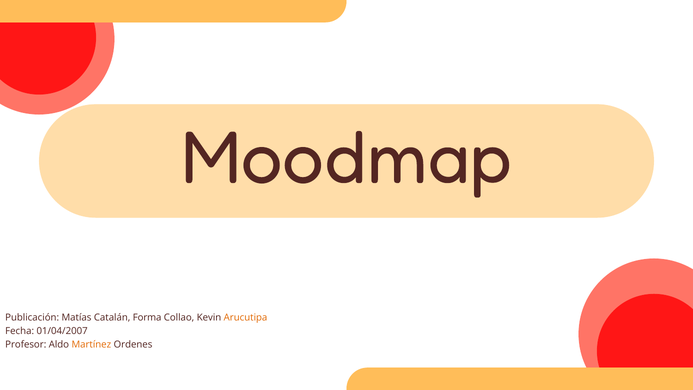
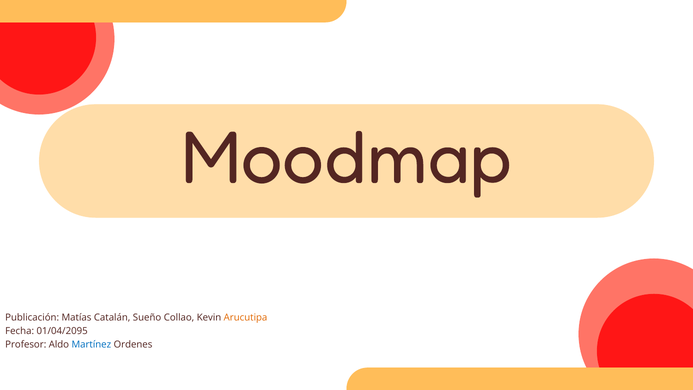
Forma: Forma -> Sueño (147, 317)
01/04/2007: 01/04/2007 -> 01/04/2095 (62, 331)
Martínez colour: orange -> blue (91, 344)
